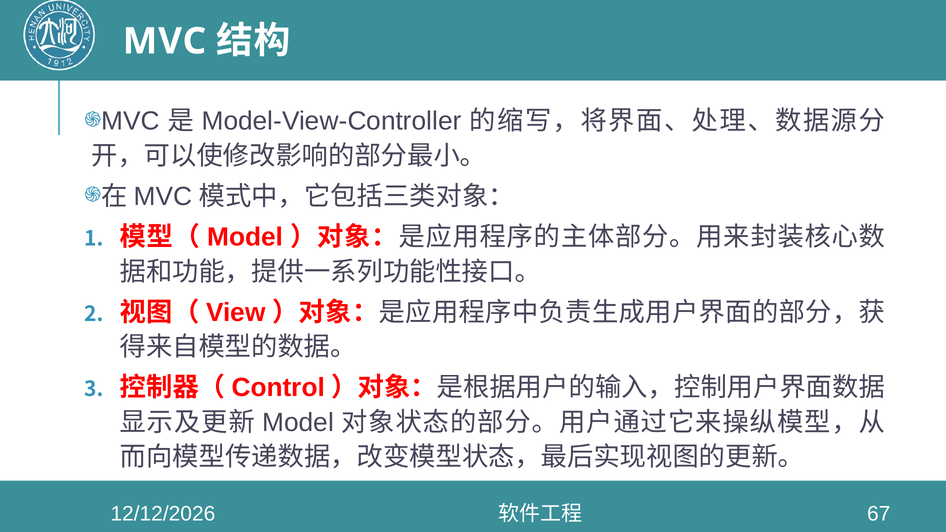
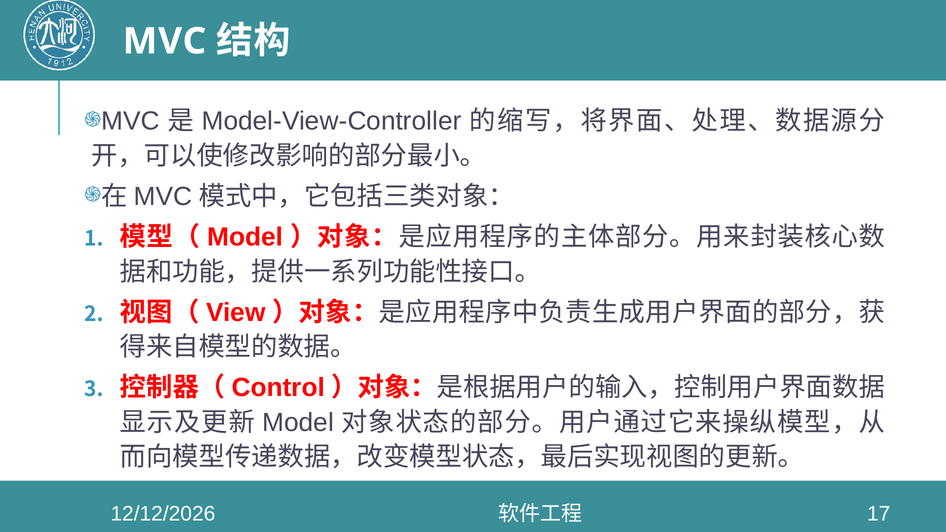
67: 67 -> 17 (879, 514)
